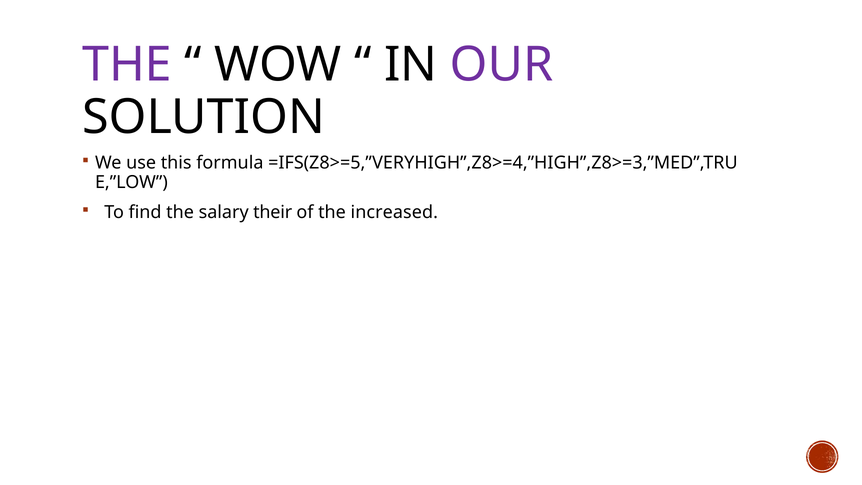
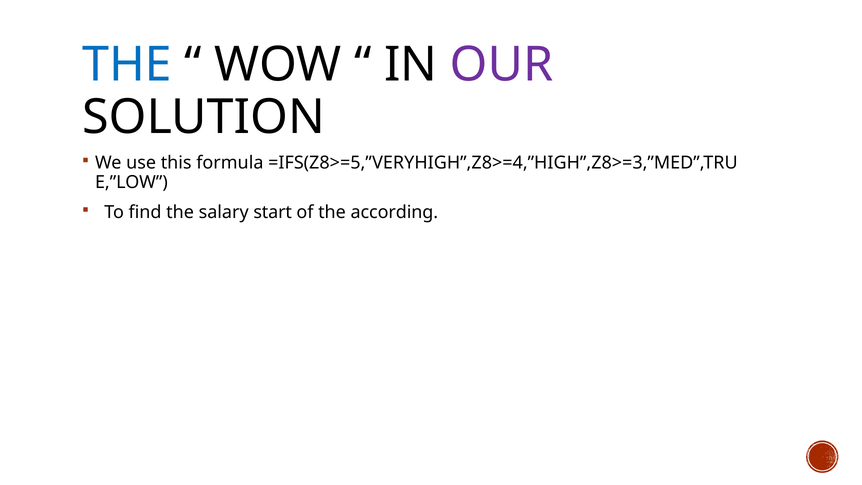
THE colour: purple -> blue (127, 65)
their: their -> start (273, 212)
increased: increased -> according (394, 212)
